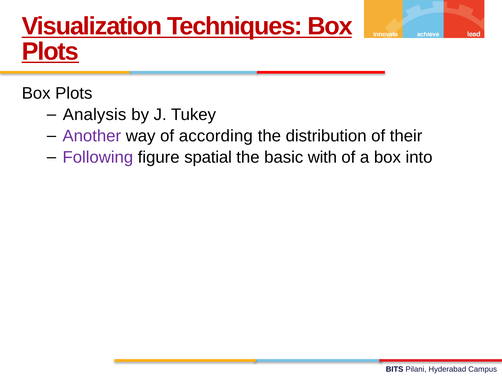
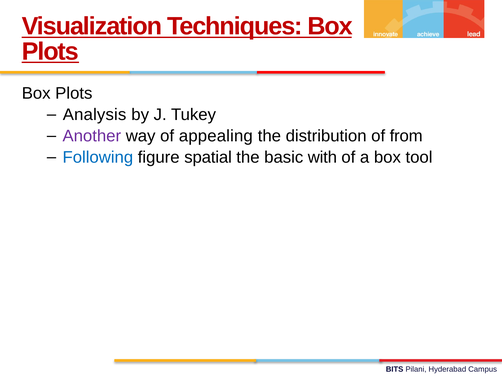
according: according -> appealing (216, 136)
their: their -> from (406, 136)
Following colour: purple -> blue (98, 158)
into: into -> tool (419, 158)
